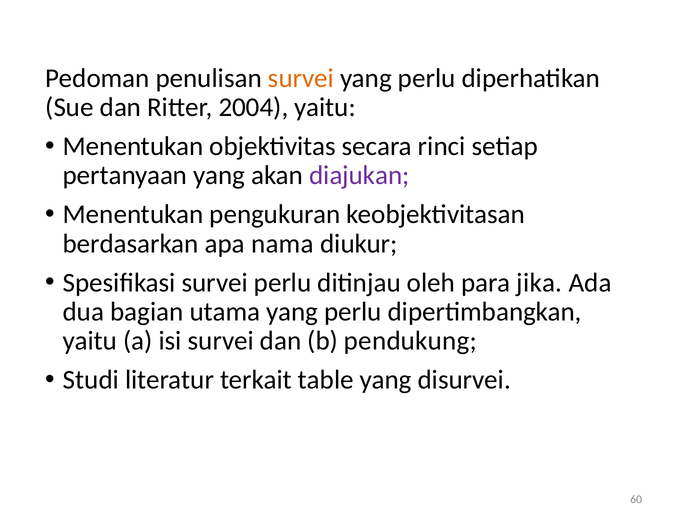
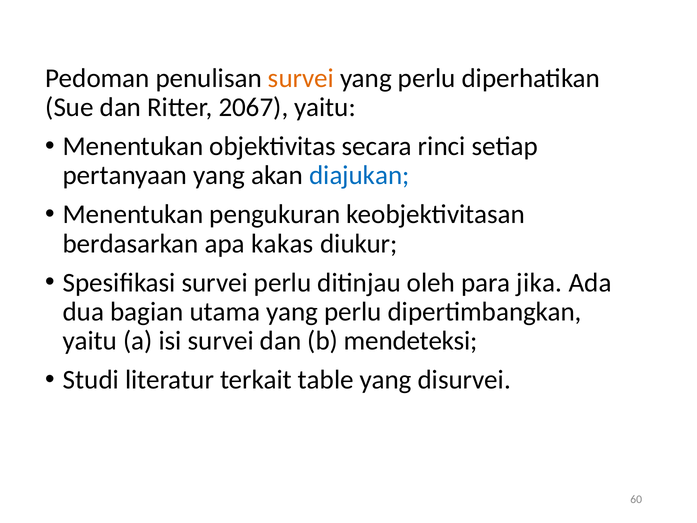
2004: 2004 -> 2067 (253, 107)
diajukan colour: purple -> blue (359, 175)
nama: nama -> kakas (282, 244)
pendukung: pendukung -> mendeteksi (411, 341)
